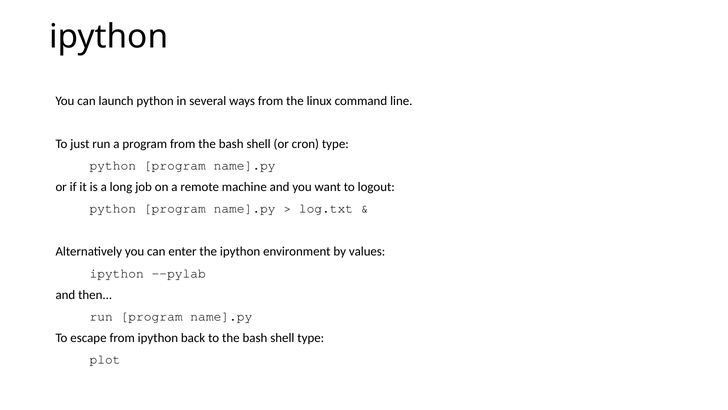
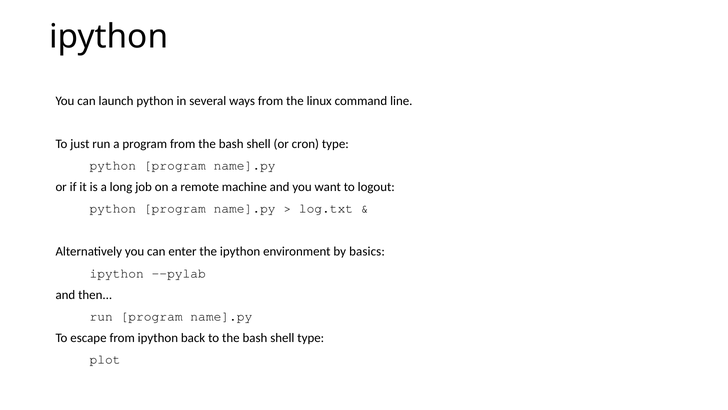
values: values -> basics (367, 251)
